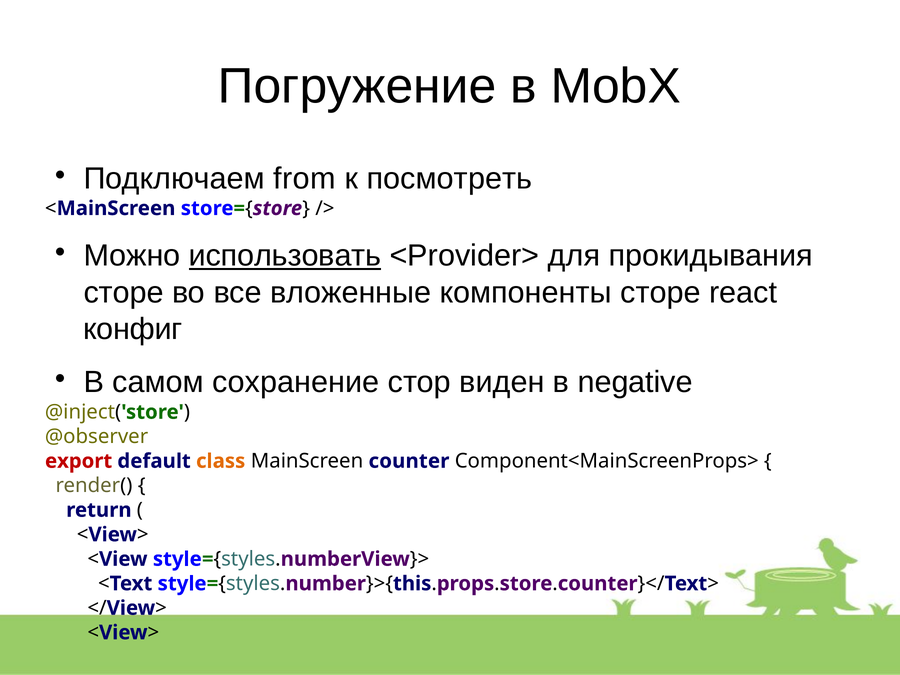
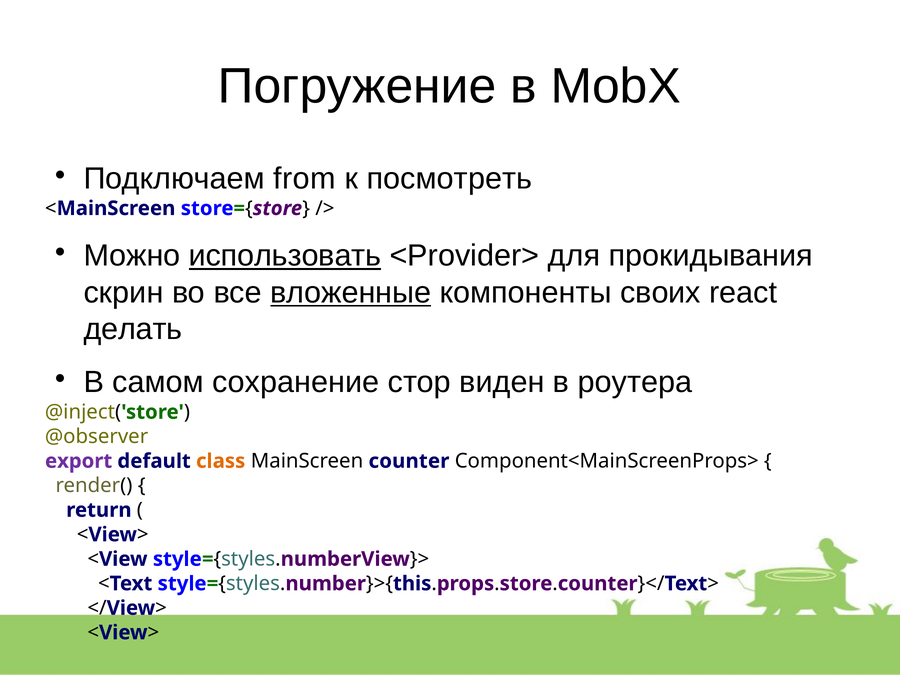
сторе: сторе -> скрин (124, 292)
вложенные underline: none -> present (351, 292)
компоненты сторе: сторе -> своих (660, 292)
конфиг: конфиг -> делать (133, 329)
negative: negative -> роутера (635, 382)
export colour: red -> purple (79, 461)
